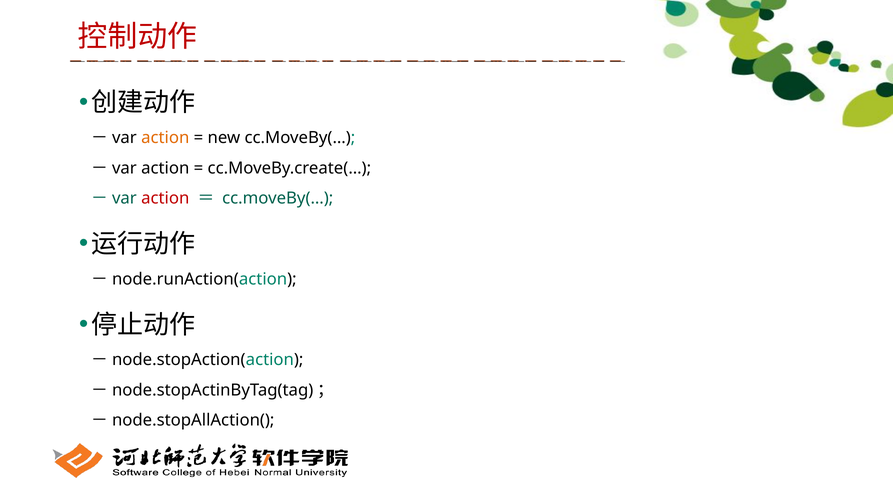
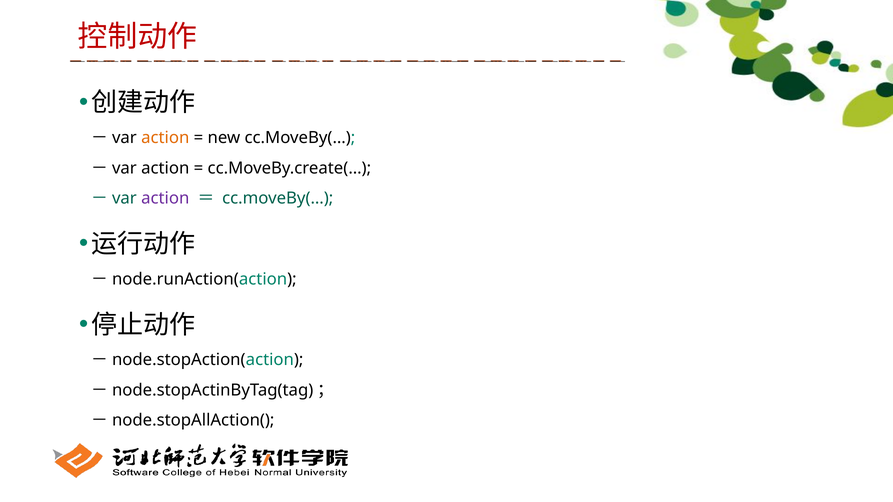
action colour: red -> purple (165, 198)
